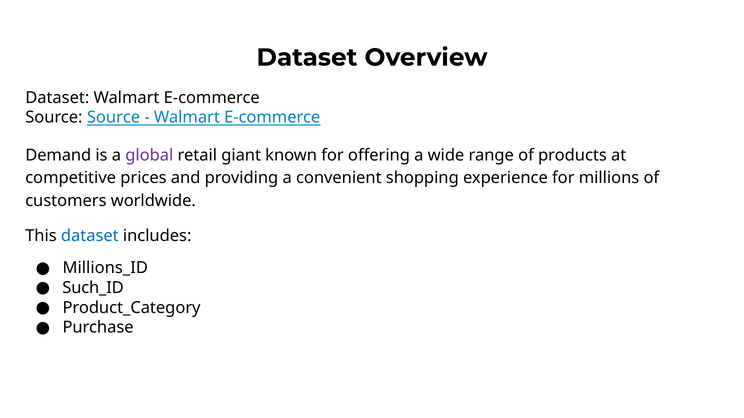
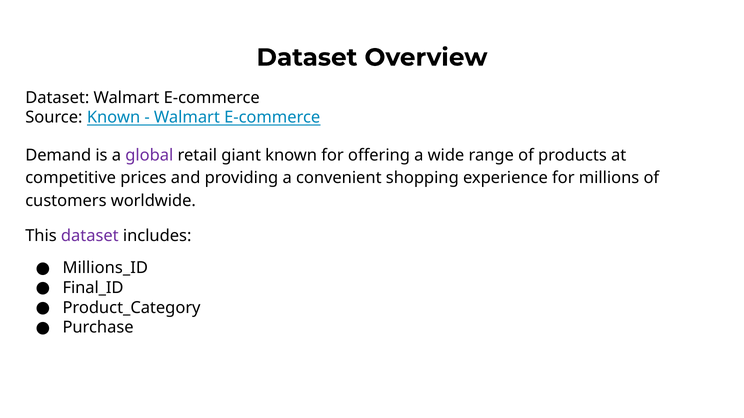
Source Source: Source -> Known (114, 118)
dataset colour: blue -> purple (90, 236)
Such_ID: Such_ID -> Final_ID (93, 288)
